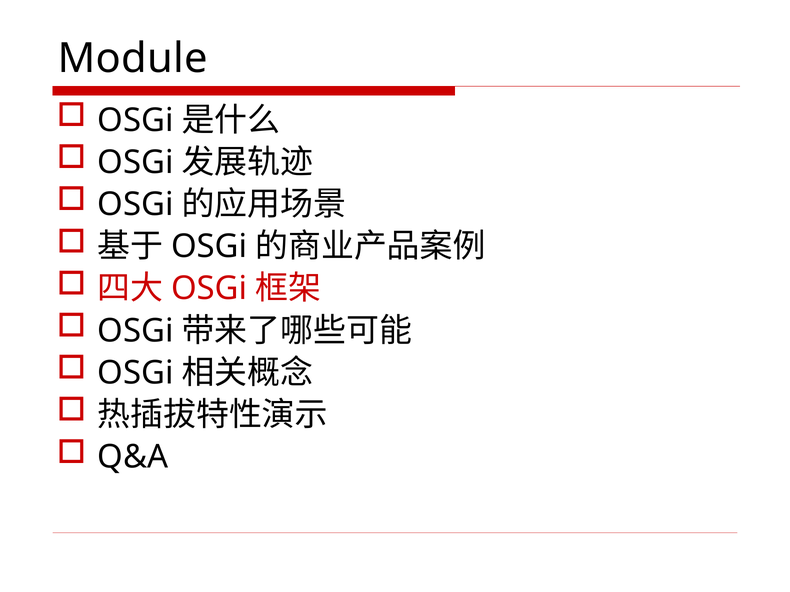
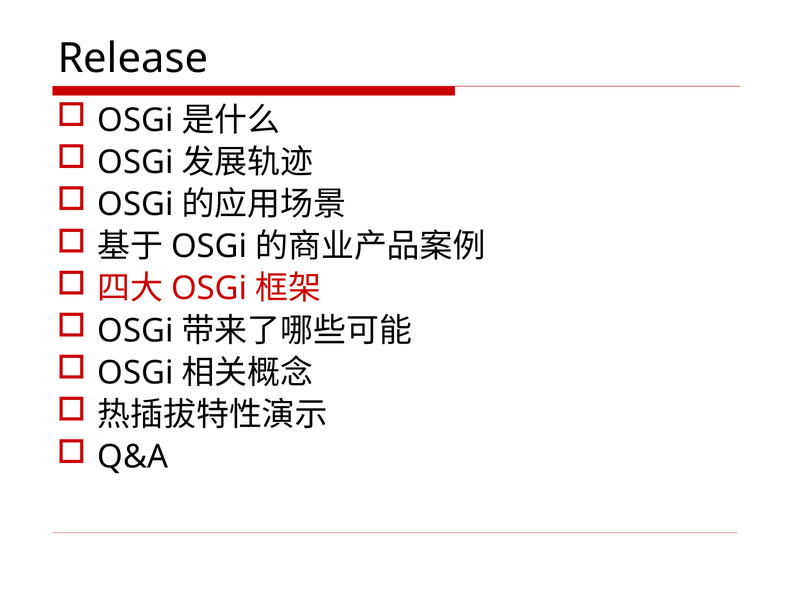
Module: Module -> Release (133, 59)
